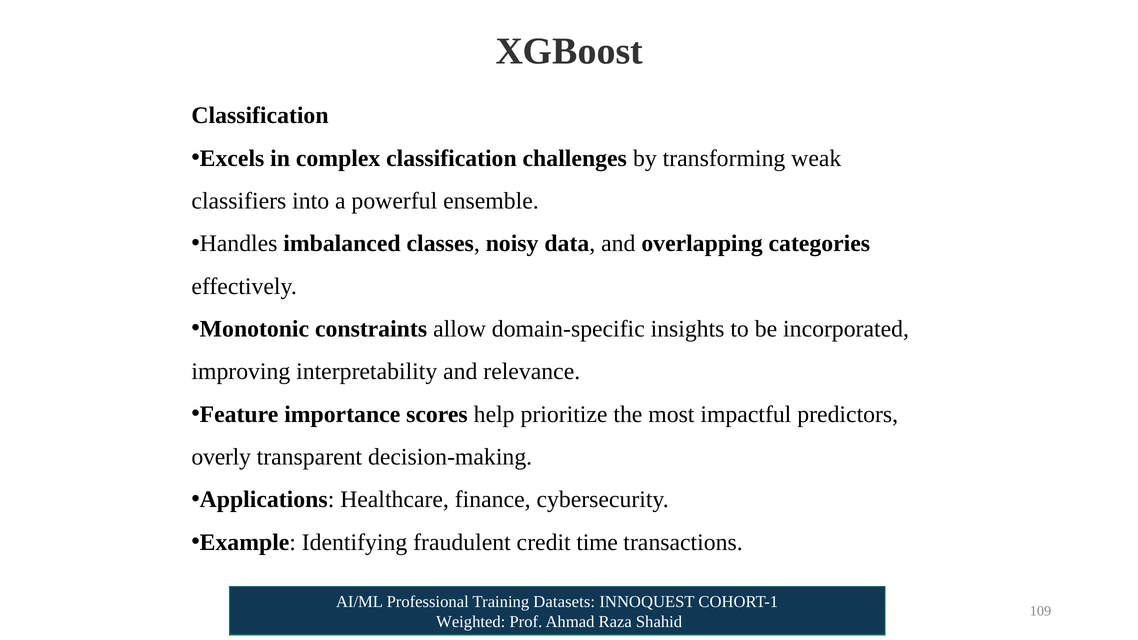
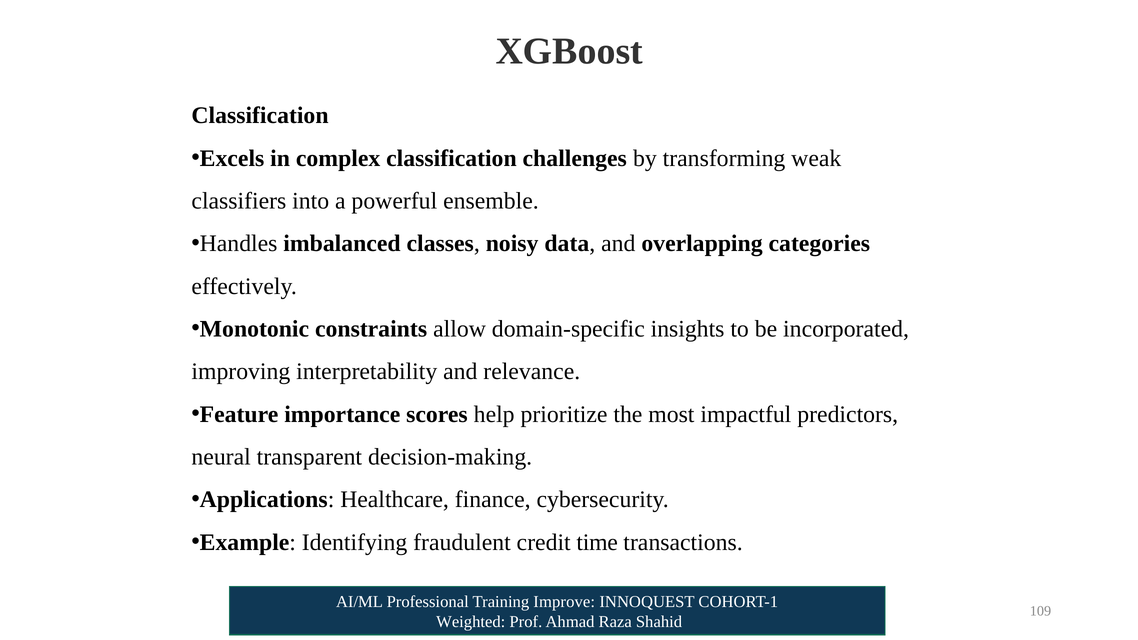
overly: overly -> neural (221, 457)
Datasets: Datasets -> Improve (564, 602)
